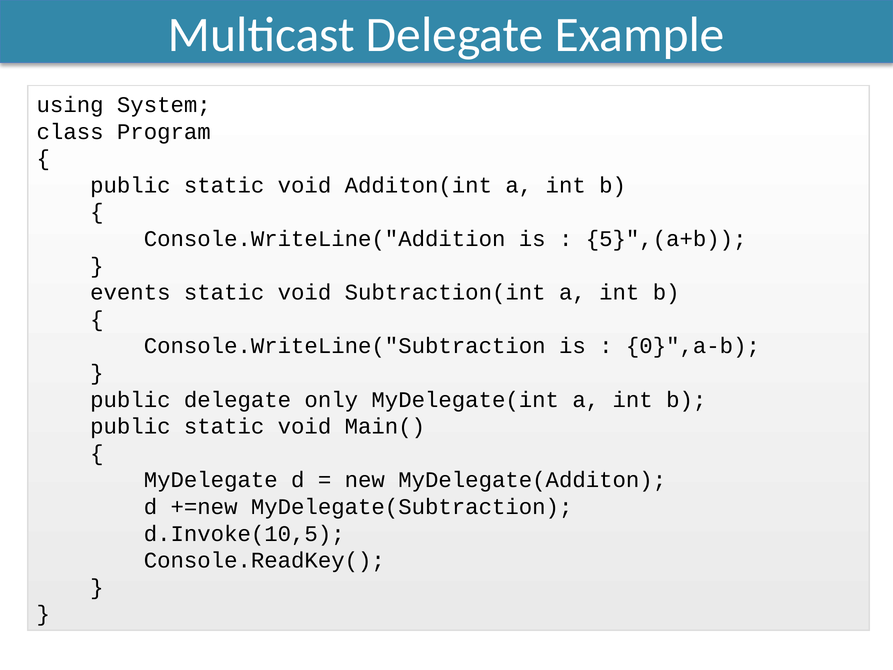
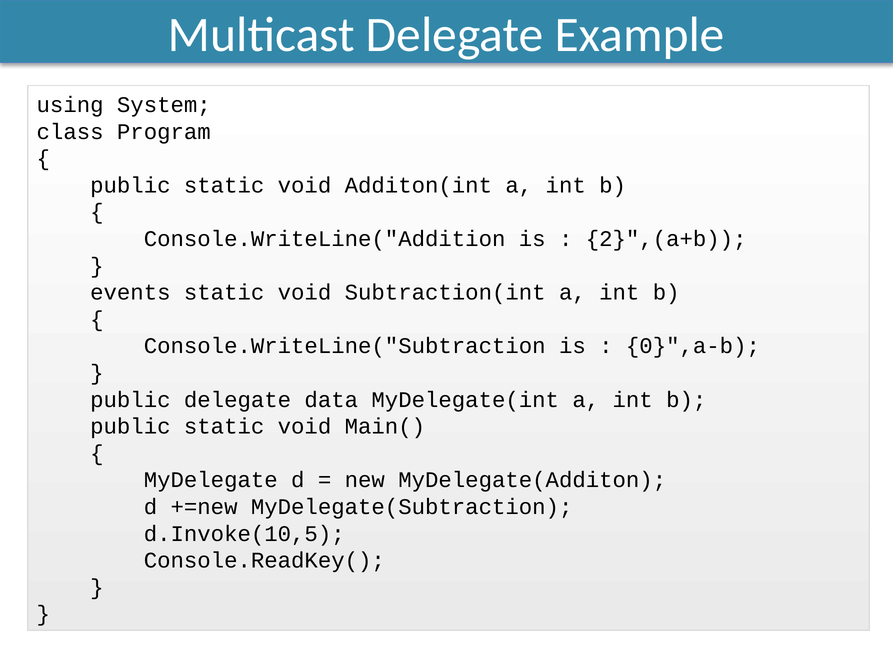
5}",(a+b: 5}",(a+b -> 2}",(a+b (666, 239)
only: only -> data (331, 400)
